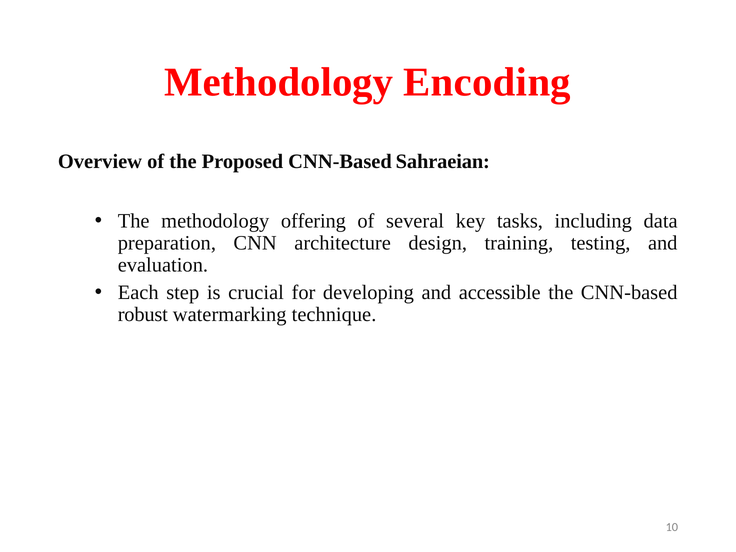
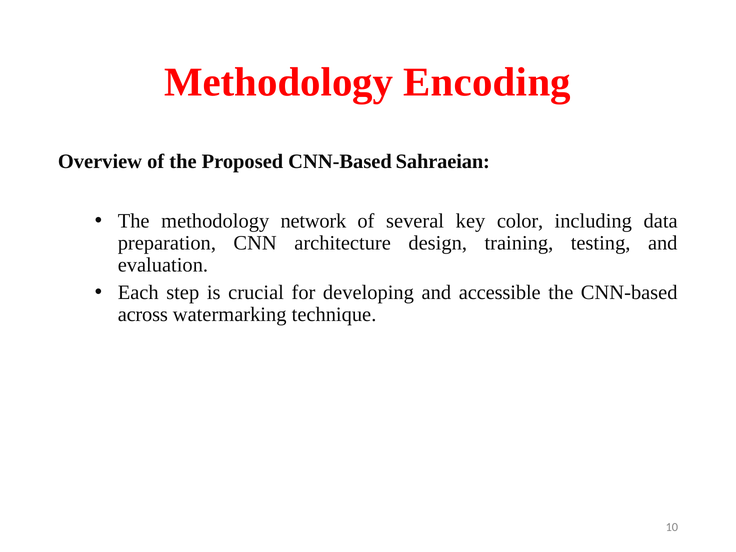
offering: offering -> network (313, 221)
tasks: tasks -> color (520, 221)
robust: robust -> across (143, 314)
